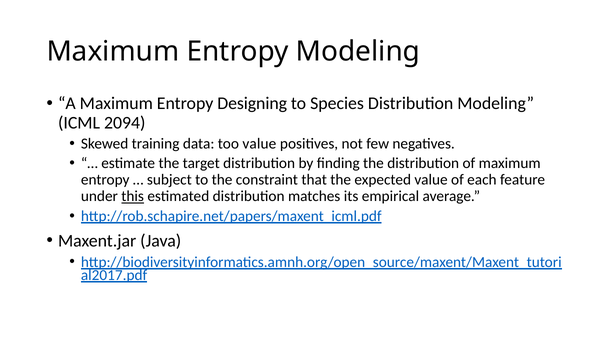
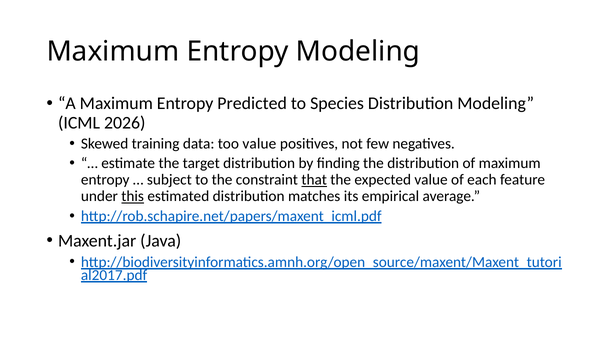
Designing: Designing -> Predicted (252, 103)
2094: 2094 -> 2026 (125, 123)
that underline: none -> present (314, 180)
